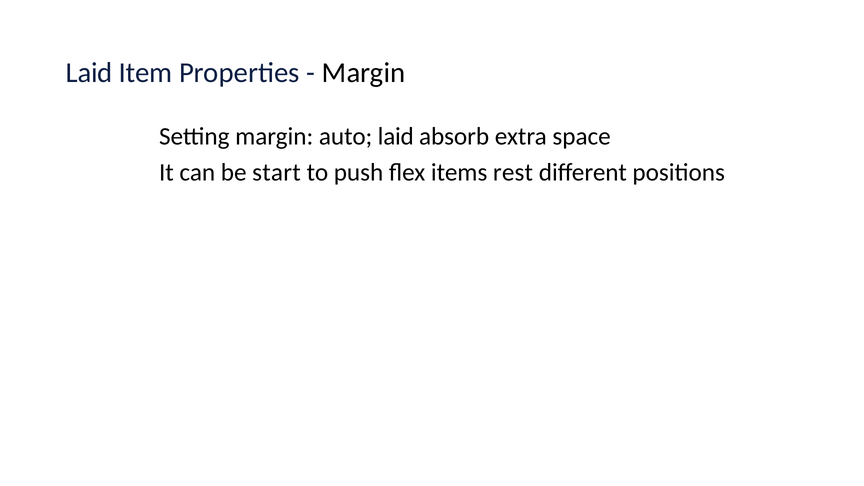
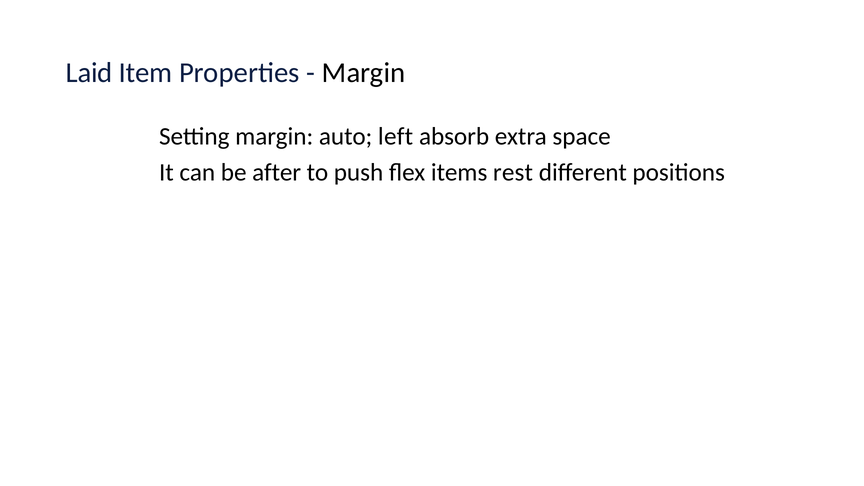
auto laid: laid -> left (396, 136)
start: start -> after (277, 173)
